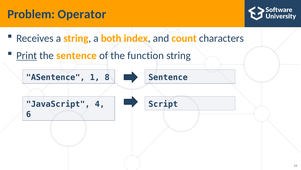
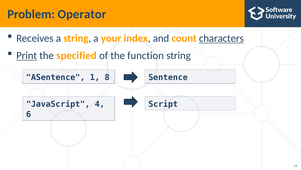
both: both -> your (111, 38)
characters underline: none -> present (221, 38)
the sentence: sentence -> specified (76, 55)
